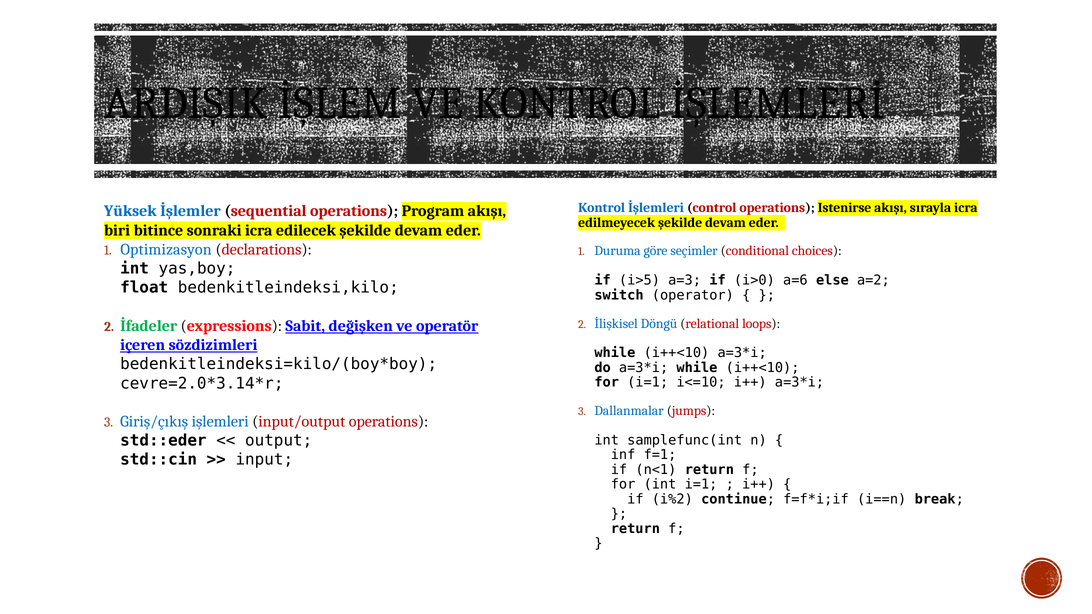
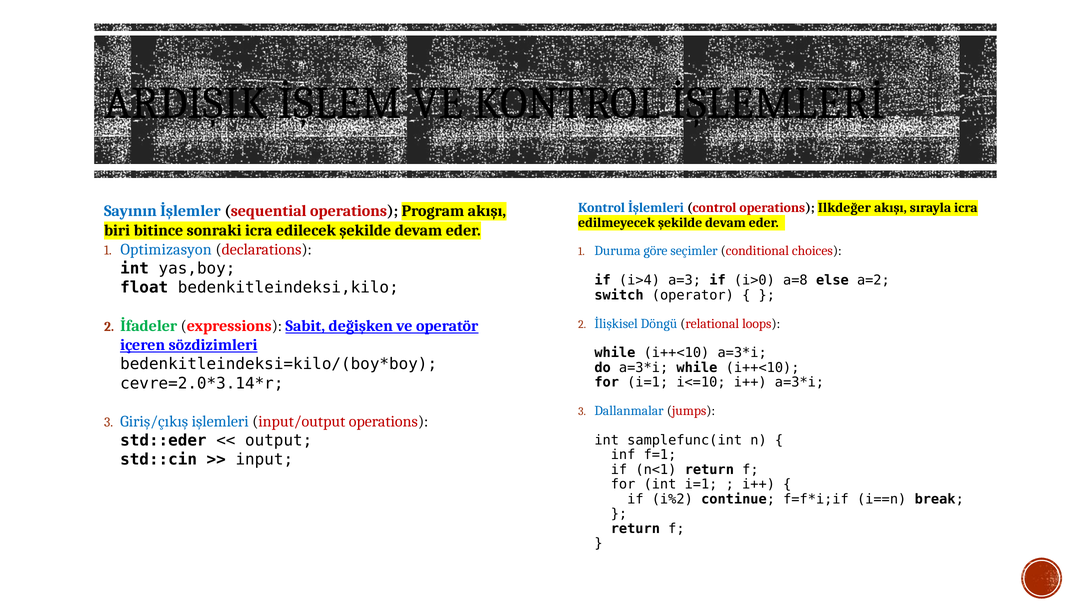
Istenirse: Istenirse -> Ilkdeğer (844, 208)
Yüksek: Yüksek -> Sayının (130, 211)
i>5: i>5 -> i>4 (640, 281)
a=6: a=6 -> a=8 (795, 281)
